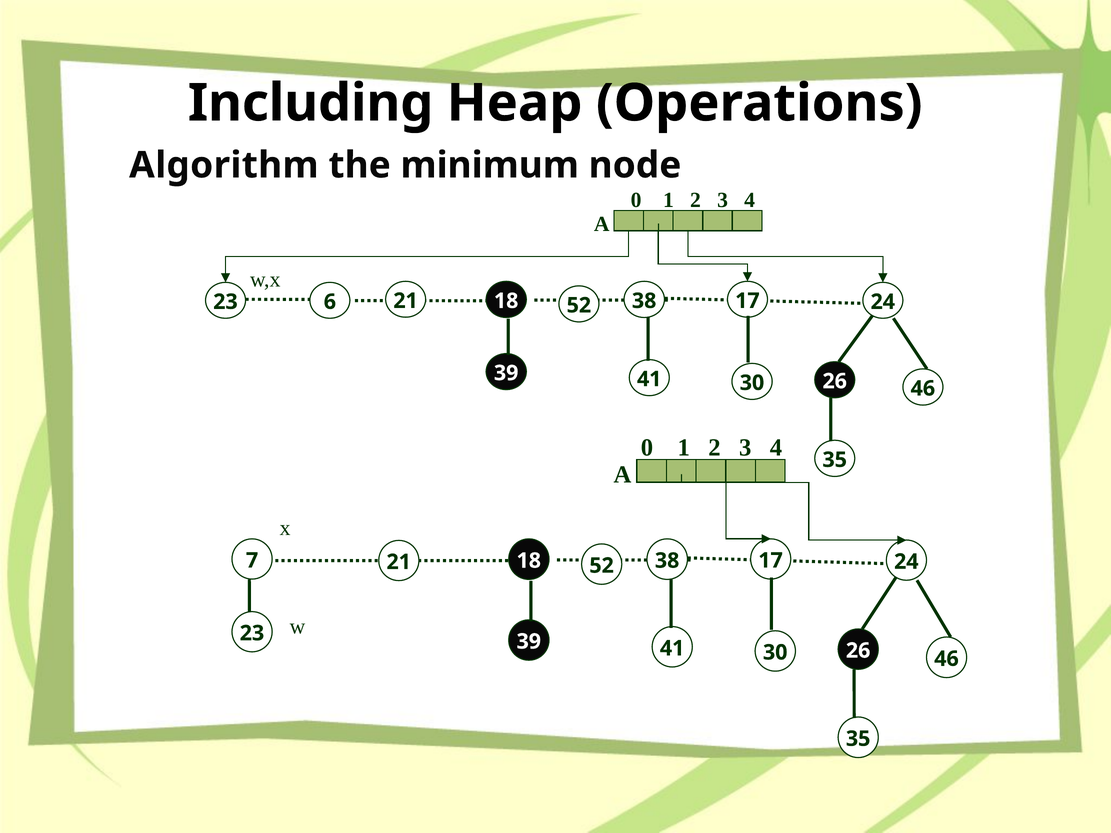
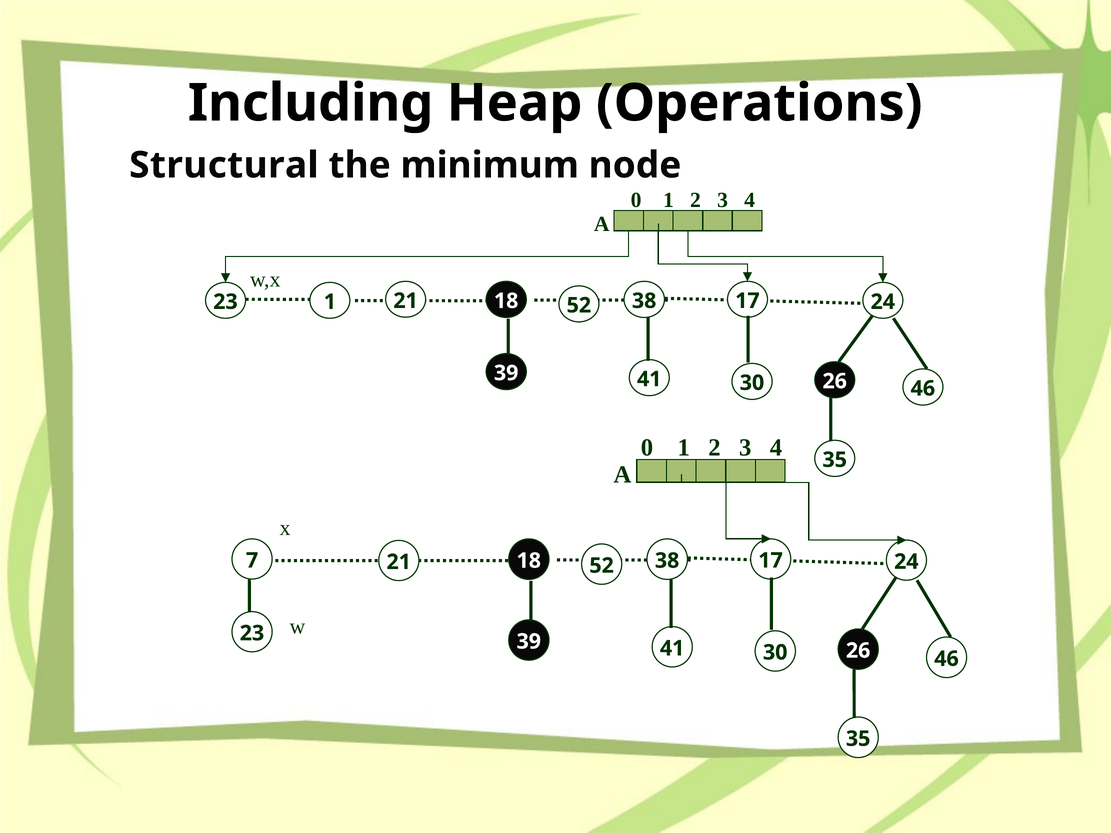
Algorithm: Algorithm -> Structural (224, 165)
23 6: 6 -> 1 (330, 302)
